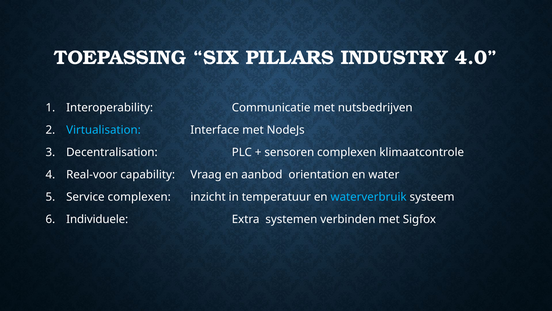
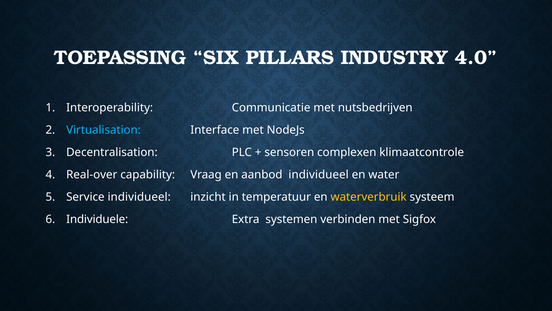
Real-voor: Real-voor -> Real-over (92, 174)
aanbod orientation: orientation -> individueel (319, 174)
Service complexen: complexen -> individueel (139, 197)
waterverbruik colour: light blue -> yellow (369, 197)
